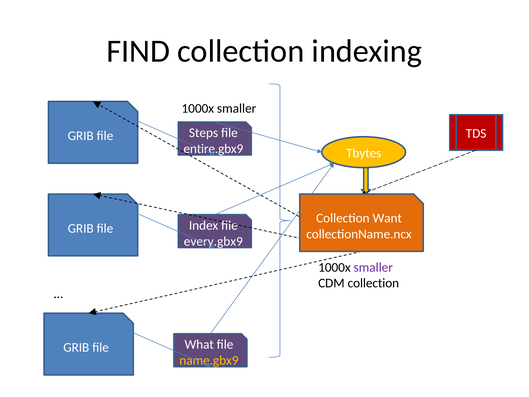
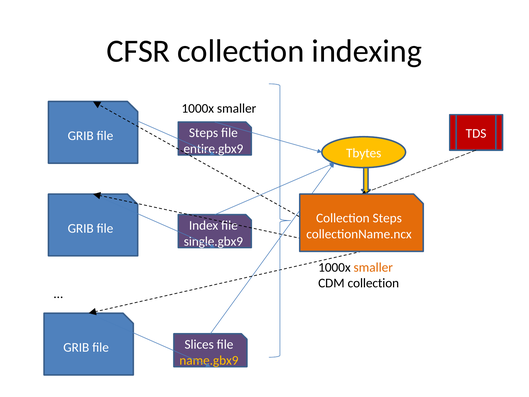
FIND: FIND -> CFSR (138, 51)
Collection Want: Want -> Steps (387, 218)
every.gbx9: every.gbx9 -> single.gbx9 (213, 241)
smaller colour: purple -> orange (373, 267)
What: What -> Slices (199, 344)
